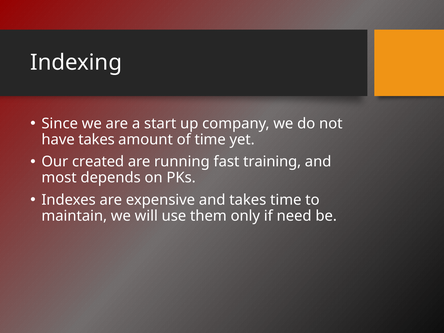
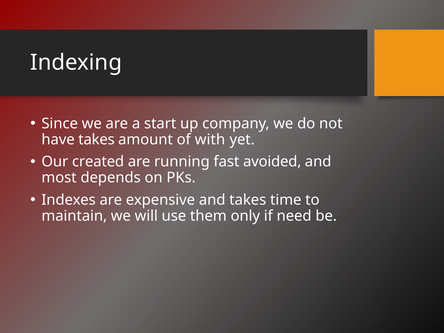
of time: time -> with (210, 140)
training: training -> avoided (272, 162)
